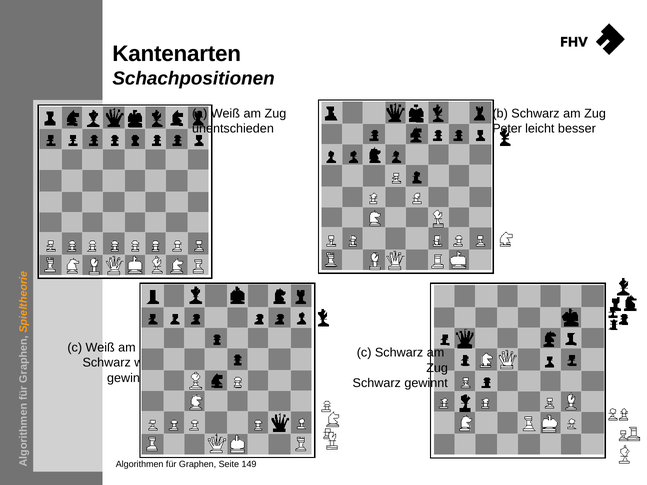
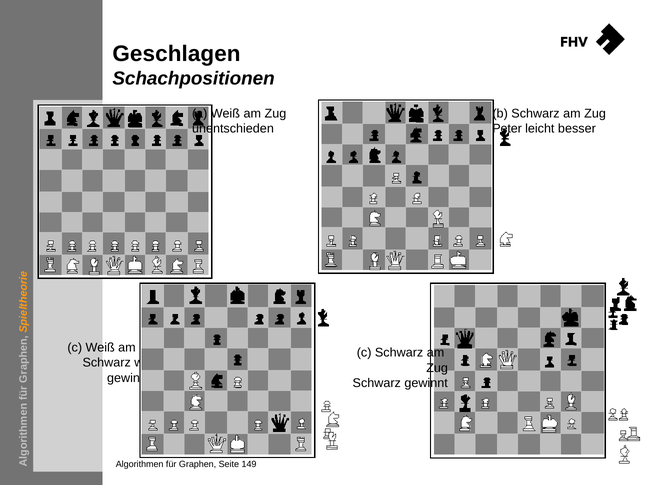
Kantenarten: Kantenarten -> Geschlagen (177, 54)
